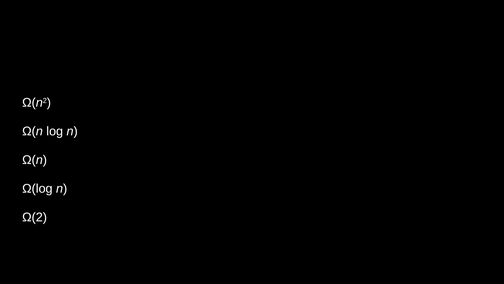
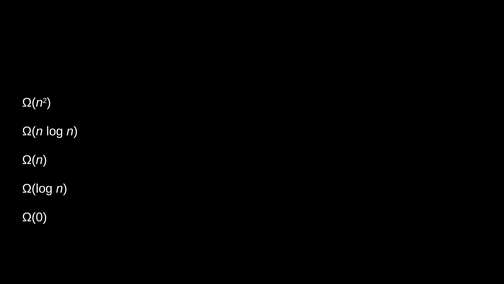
Ω(2: Ω(2 -> Ω(0 (35, 217)
